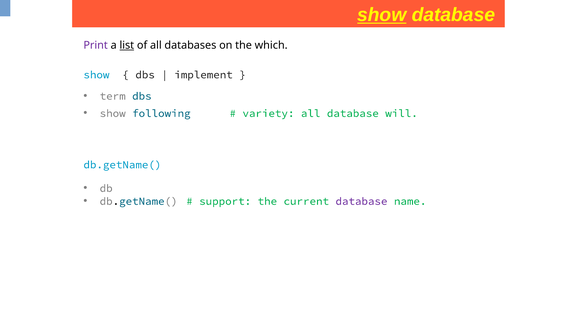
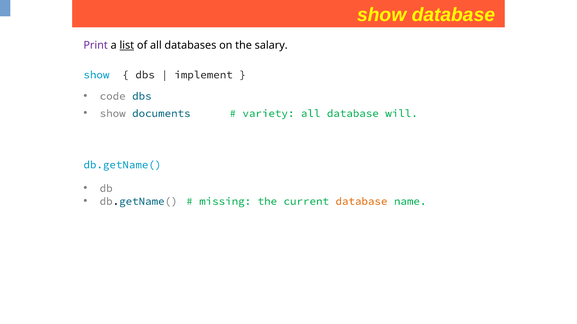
show underline: present -> none (382, 15)
which: which -> salary (271, 45)
term: term -> code (113, 96)
following: following -> documents (161, 114)
support: support -> missing (225, 202)
database colour: purple -> orange (361, 202)
